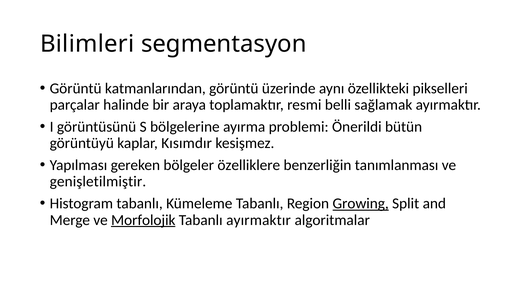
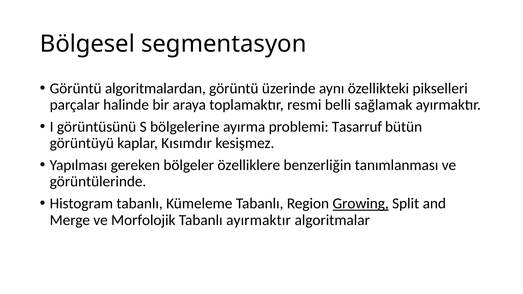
Bilimleri: Bilimleri -> Bölgesel (87, 44)
katmanlarından: katmanlarından -> algoritmalardan (155, 88)
Önerildi: Önerildi -> Tasarruf (357, 127)
genişletilmiştir: genişletilmiştir -> görüntülerinde (98, 182)
Morfolojik underline: present -> none (143, 220)
